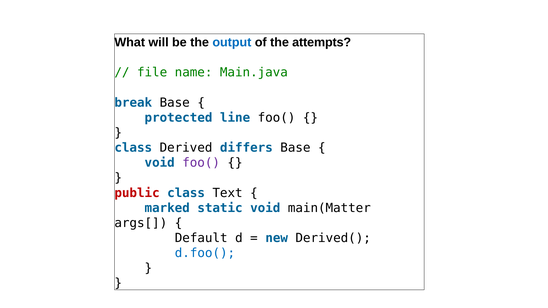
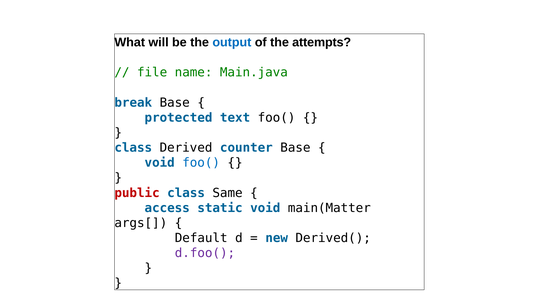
line: line -> text (235, 118)
differs: differs -> counter (246, 148)
foo( colour: purple -> blue (201, 163)
Text: Text -> Same (228, 193)
marked: marked -> access (167, 208)
d.foo( colour: blue -> purple (205, 253)
